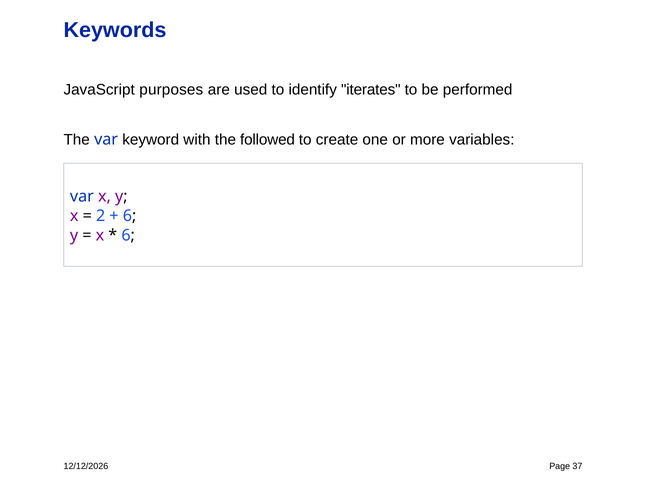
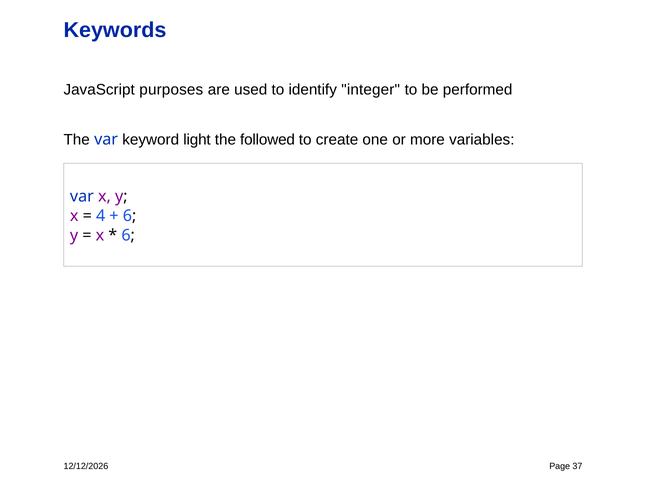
iterates: iterates -> integer (371, 90)
with: with -> light (197, 140)
2: 2 -> 4 (101, 216)
